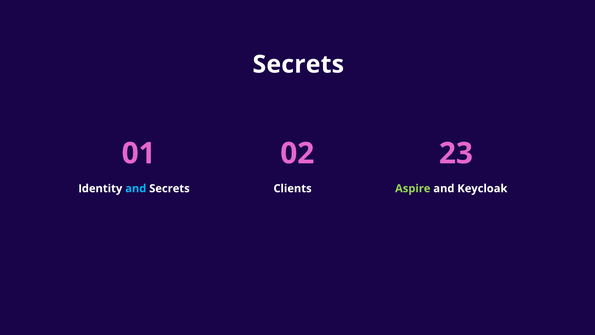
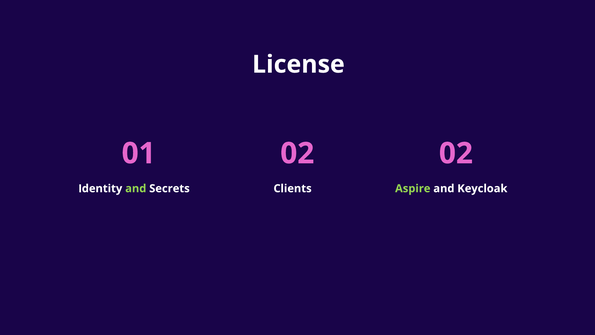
Secrets: Secrets -> License (298, 64)
01 23: 23 -> 02 (456, 153)
and colour: light blue -> light green (136, 188)
